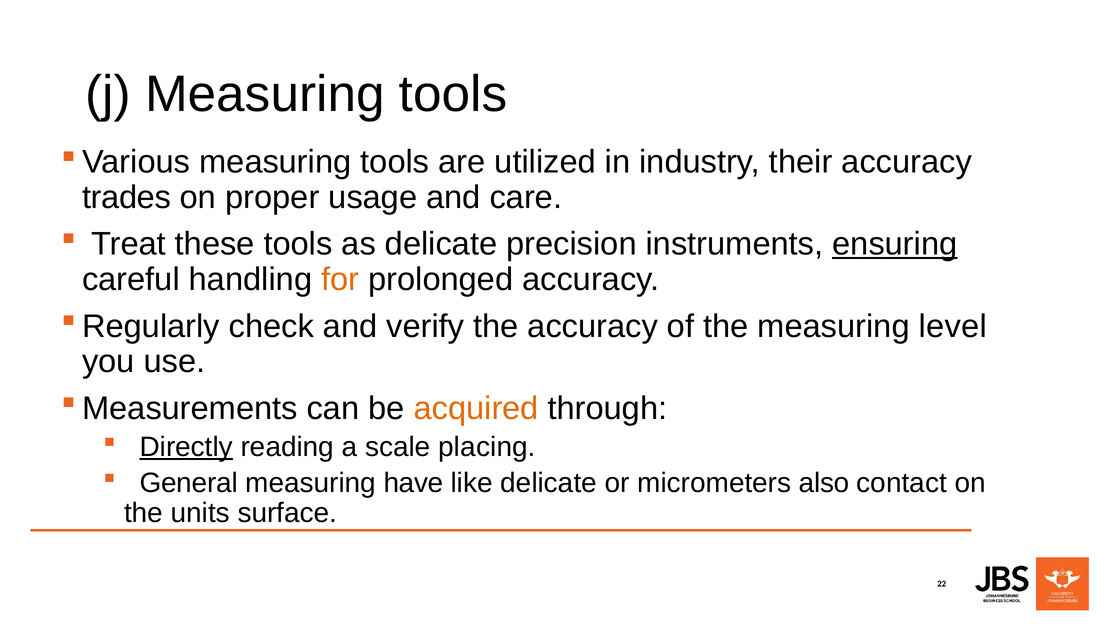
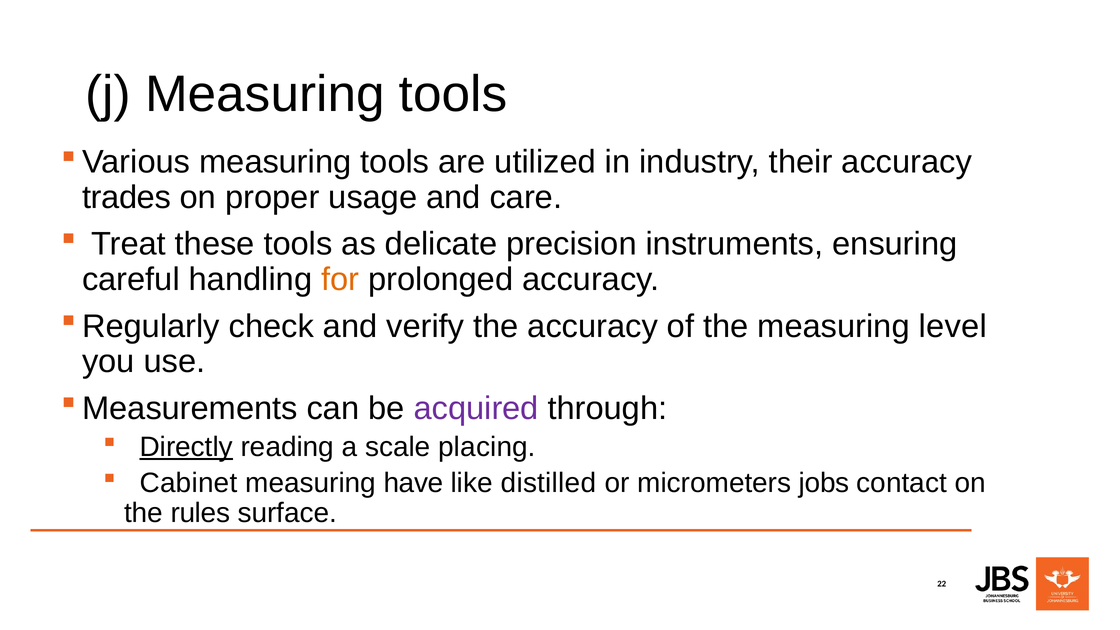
ensuring underline: present -> none (895, 244)
acquired colour: orange -> purple (476, 408)
General: General -> Cabinet (188, 483)
like delicate: delicate -> distilled (548, 483)
also: also -> jobs (824, 483)
units: units -> rules (200, 513)
